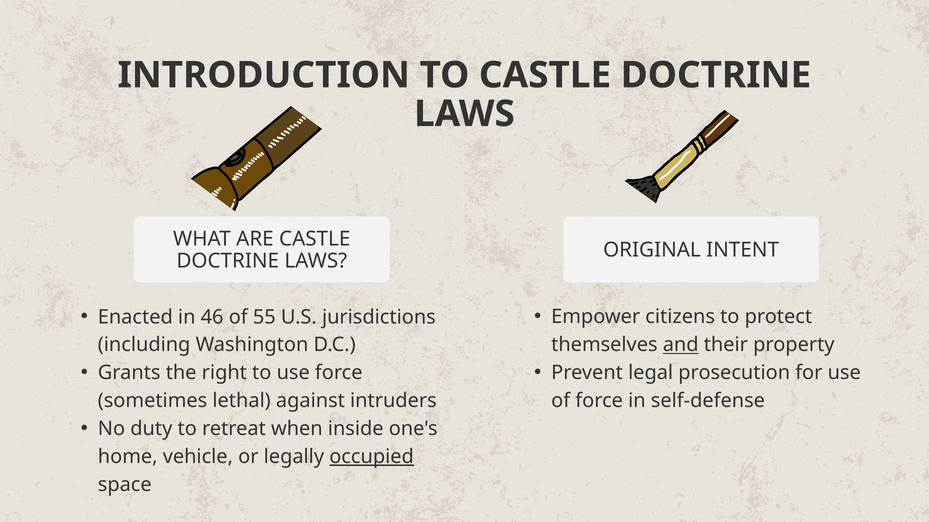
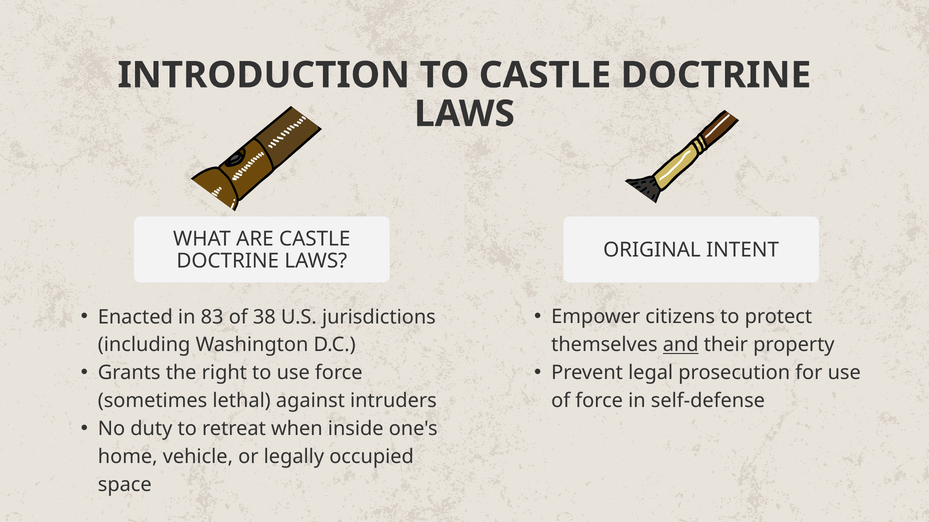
46: 46 -> 83 (212, 317)
55: 55 -> 38 (264, 317)
occupied underline: present -> none (372, 457)
